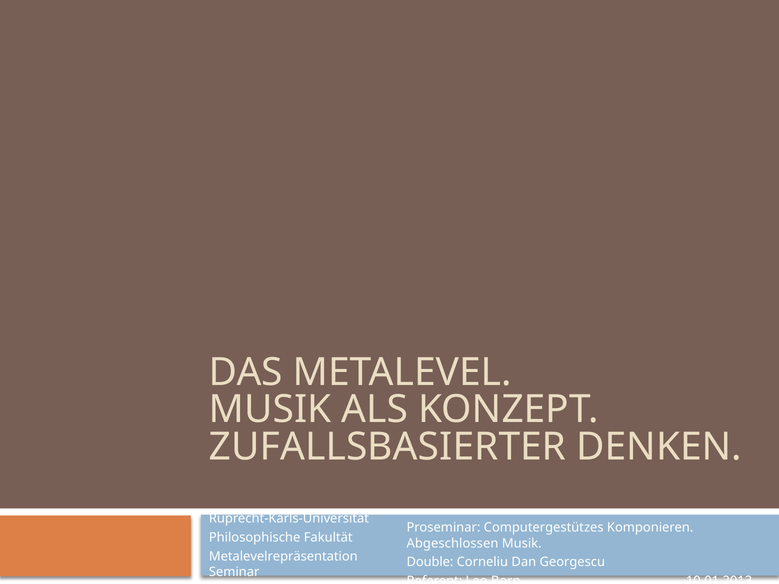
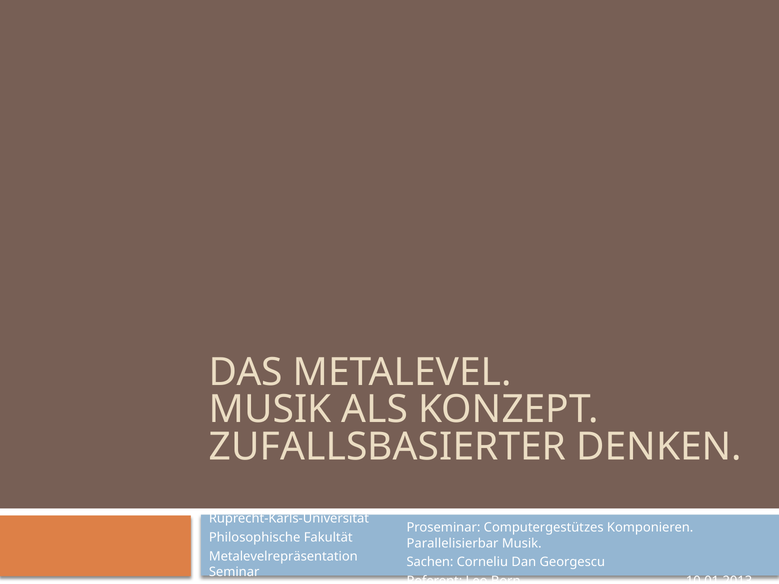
Abgeschlossen: Abgeschlossen -> Parallelisierbar (453, 544)
Double: Double -> Sachen (430, 562)
